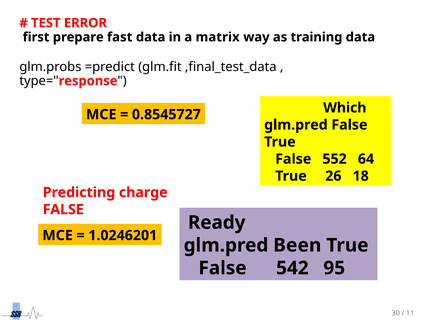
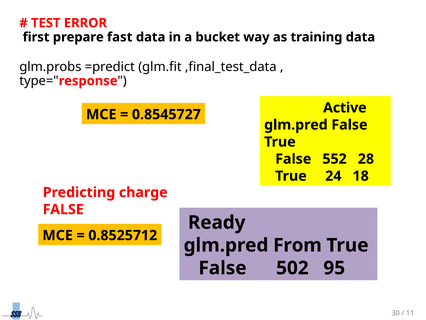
matrix: matrix -> bucket (218, 37)
Which: Which -> Active (345, 108)
64: 64 -> 28 (366, 159)
26: 26 -> 24 (333, 176)
1.0246201: 1.0246201 -> 0.8525712 (123, 235)
Been: Been -> From (297, 245)
542: 542 -> 502 (292, 268)
